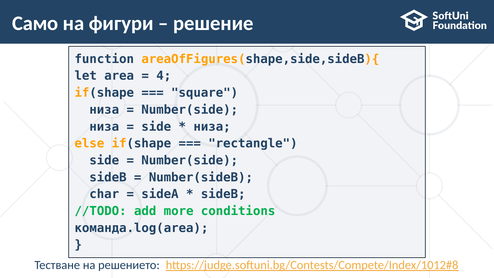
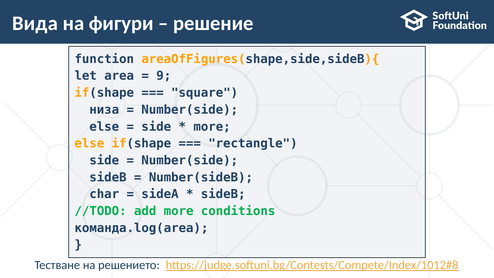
Само: Само -> Вида (35, 23)
4: 4 -> 9 (164, 76)
низа: низа -> else (104, 127)
низа: низа -> more (212, 127)
